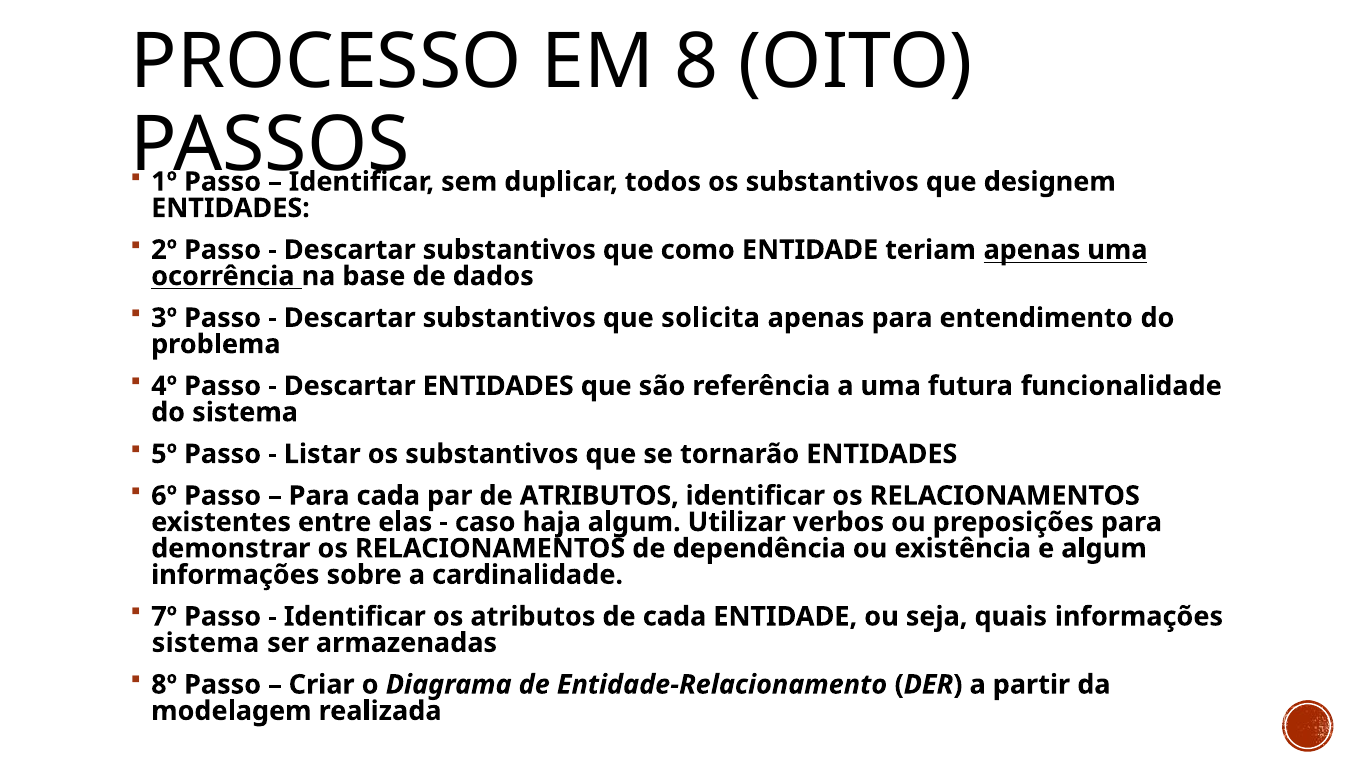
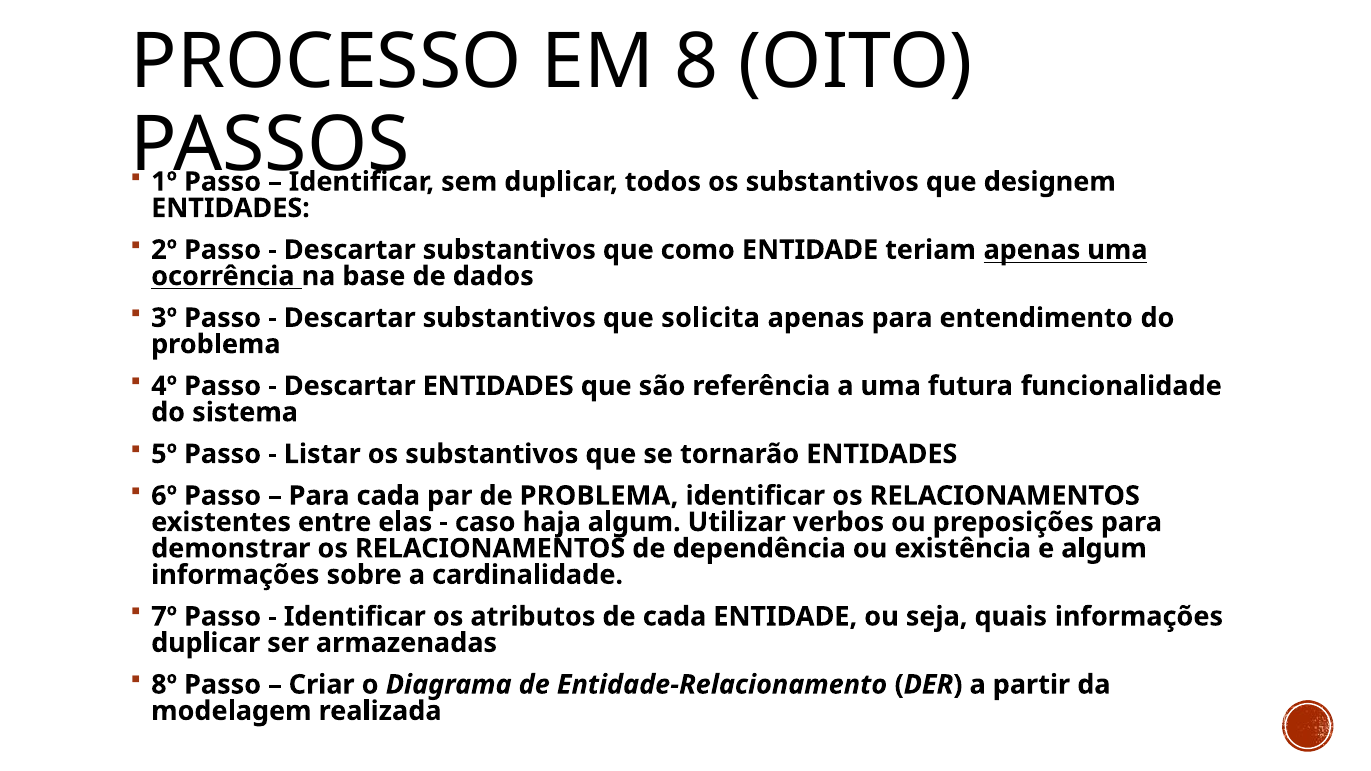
de ATRIBUTOS: ATRIBUTOS -> PROBLEMA (599, 496)
sistema: sistema -> duplicar (206, 643)
